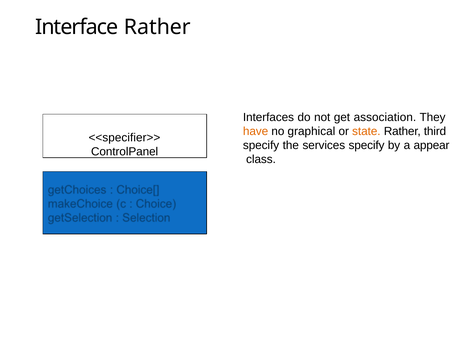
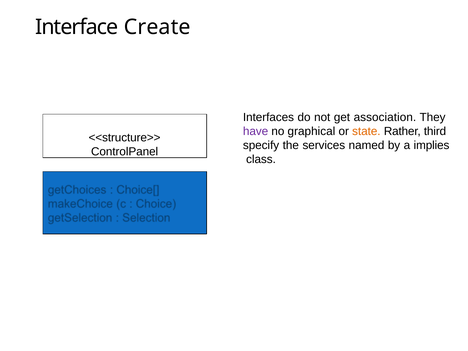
Interface Rather: Rather -> Create (157, 27)
have colour: orange -> purple (256, 131)
<<specifier>>: <<specifier>> -> <<structure>> (125, 137)
services specify: specify -> named (367, 145)
appear: appear -> implies (432, 145)
